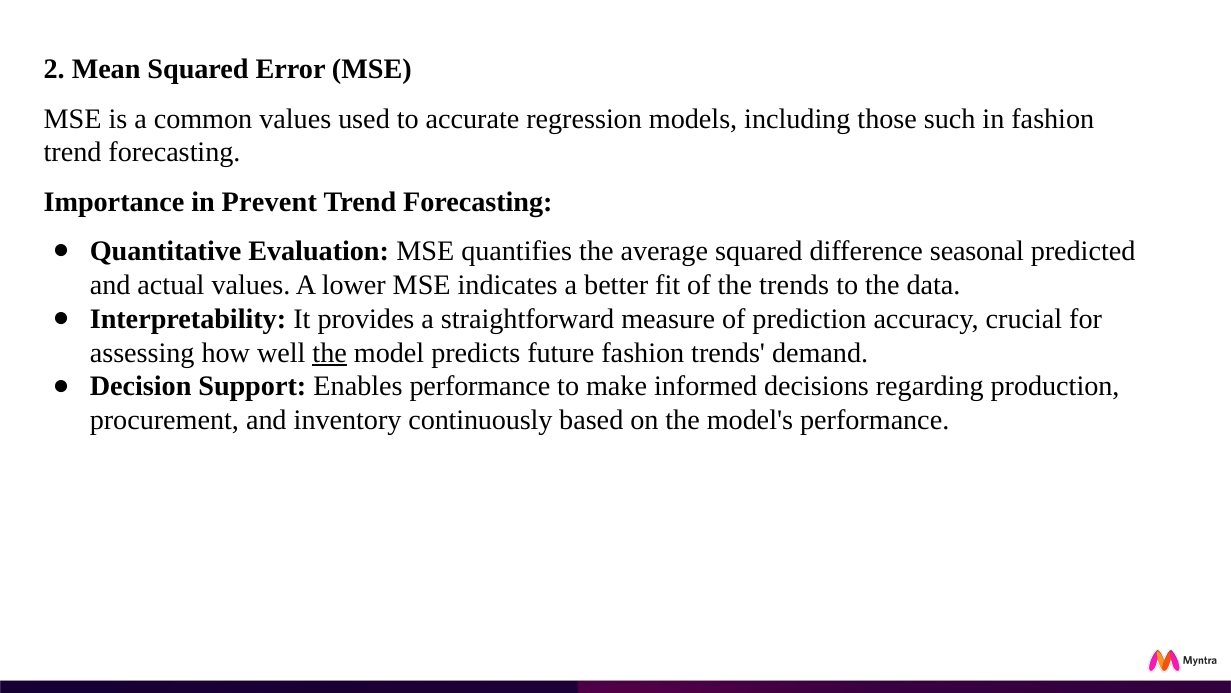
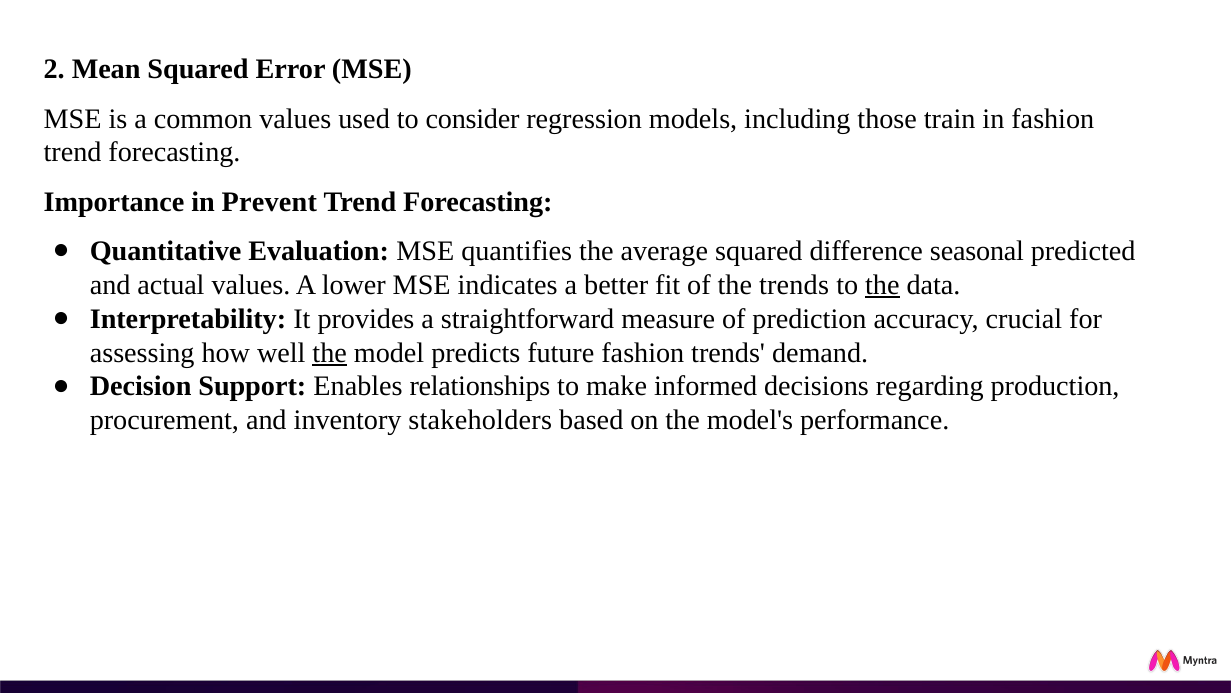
accurate: accurate -> consider (473, 119)
such: such -> train (950, 119)
the underline: none -> present (882, 285)
Enables performance: performance -> relationships (480, 386)
continuously: continuously -> stakeholders (480, 420)
